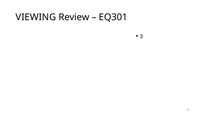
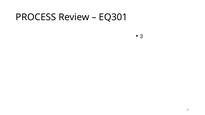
VIEWING: VIEWING -> PROCESS (36, 17)
